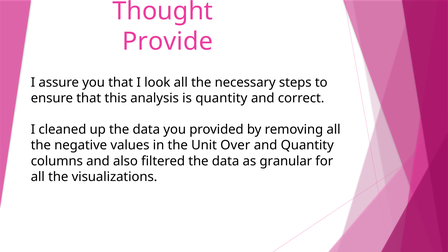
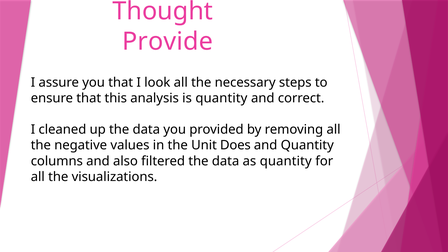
Over: Over -> Does (235, 145)
as granular: granular -> quantity (286, 161)
